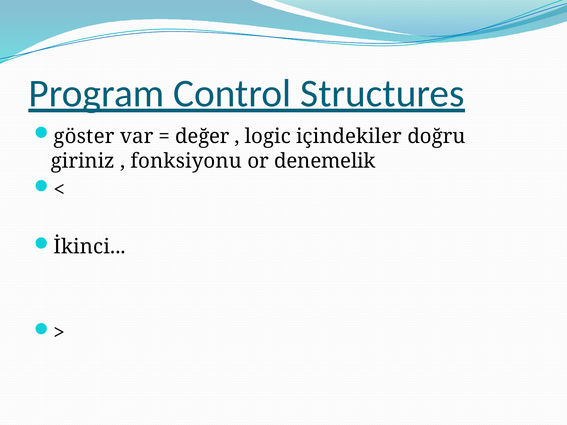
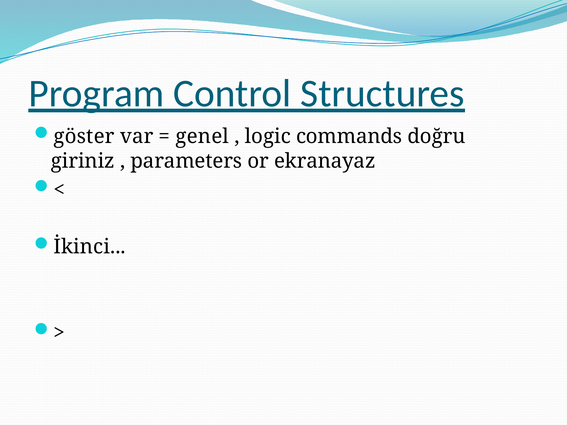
değer: değer -> genel (202, 137)
içindekiler: içindekiler -> commands (349, 137)
fonksiyonu: fonksiyonu -> parameters (186, 161)
denemelik: denemelik -> ekranayaz (325, 161)
